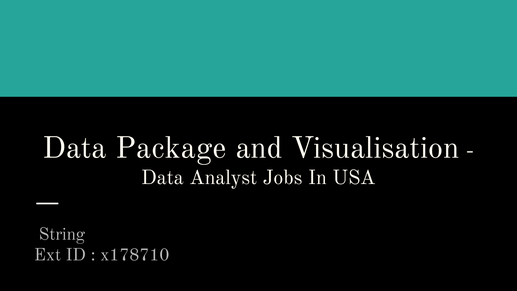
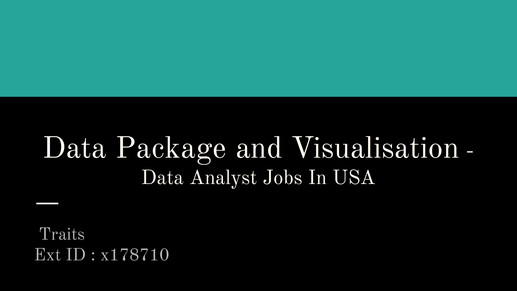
String: String -> Traits (62, 234)
